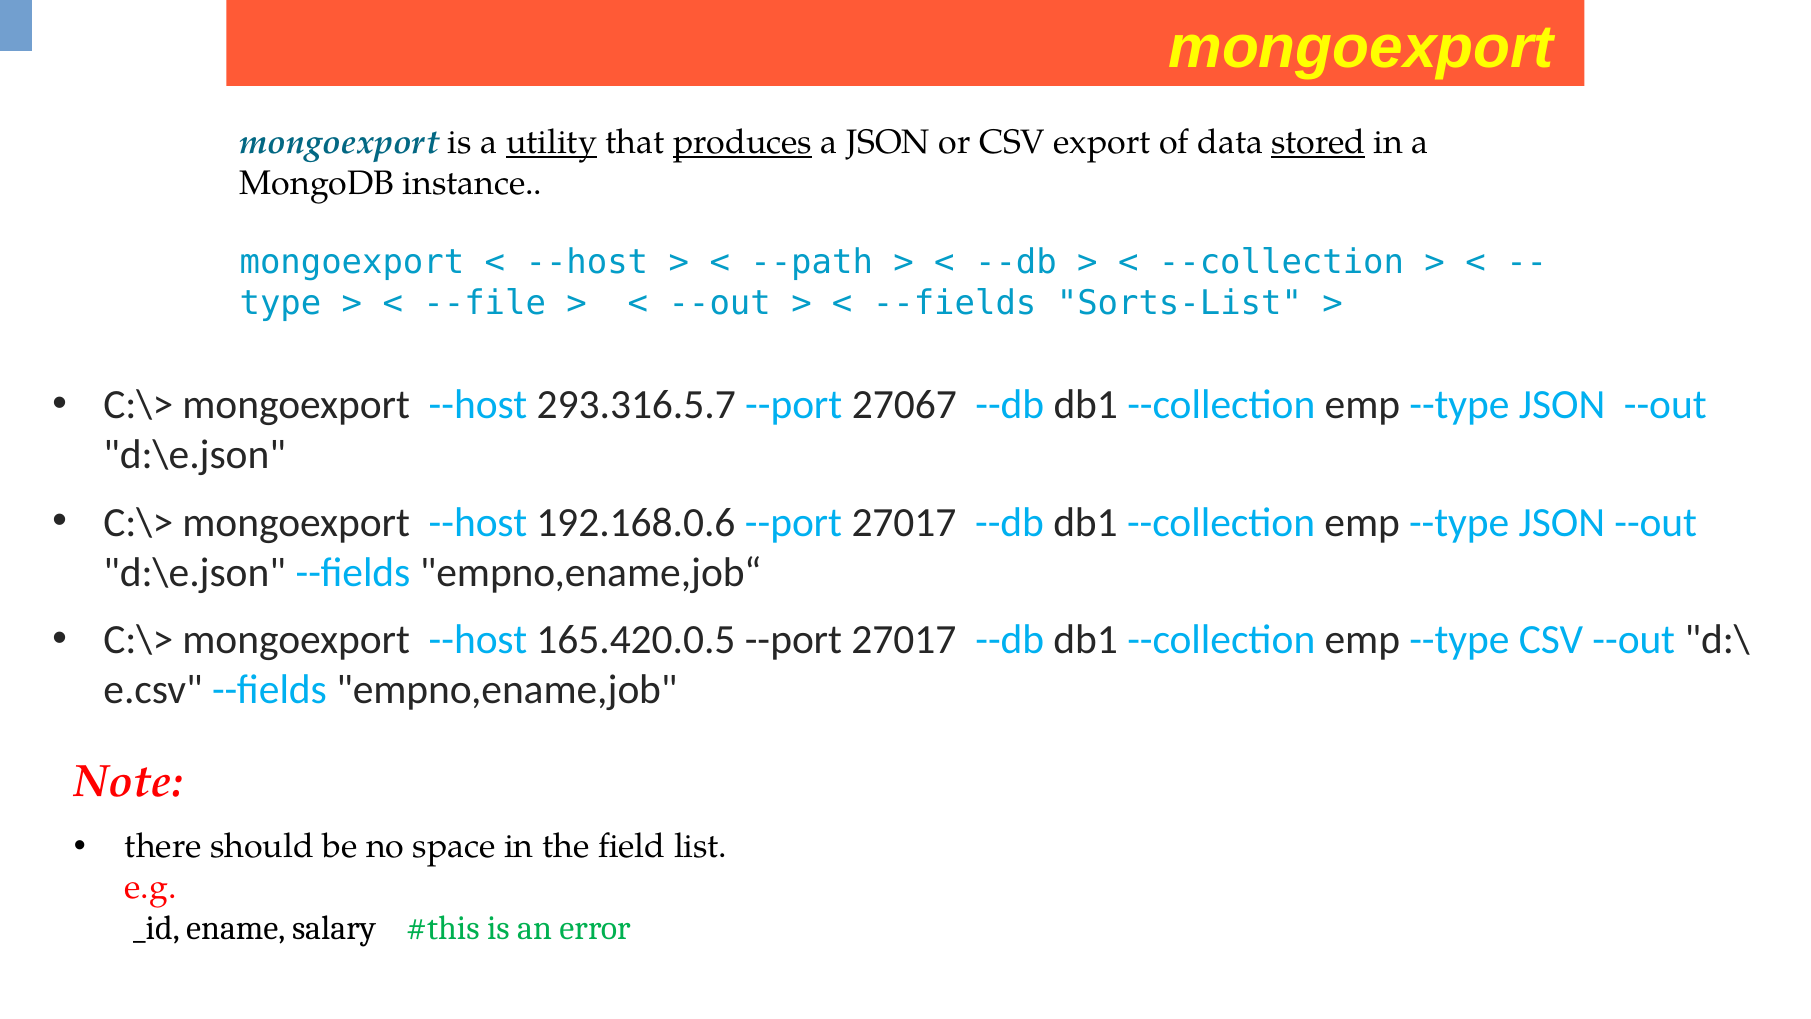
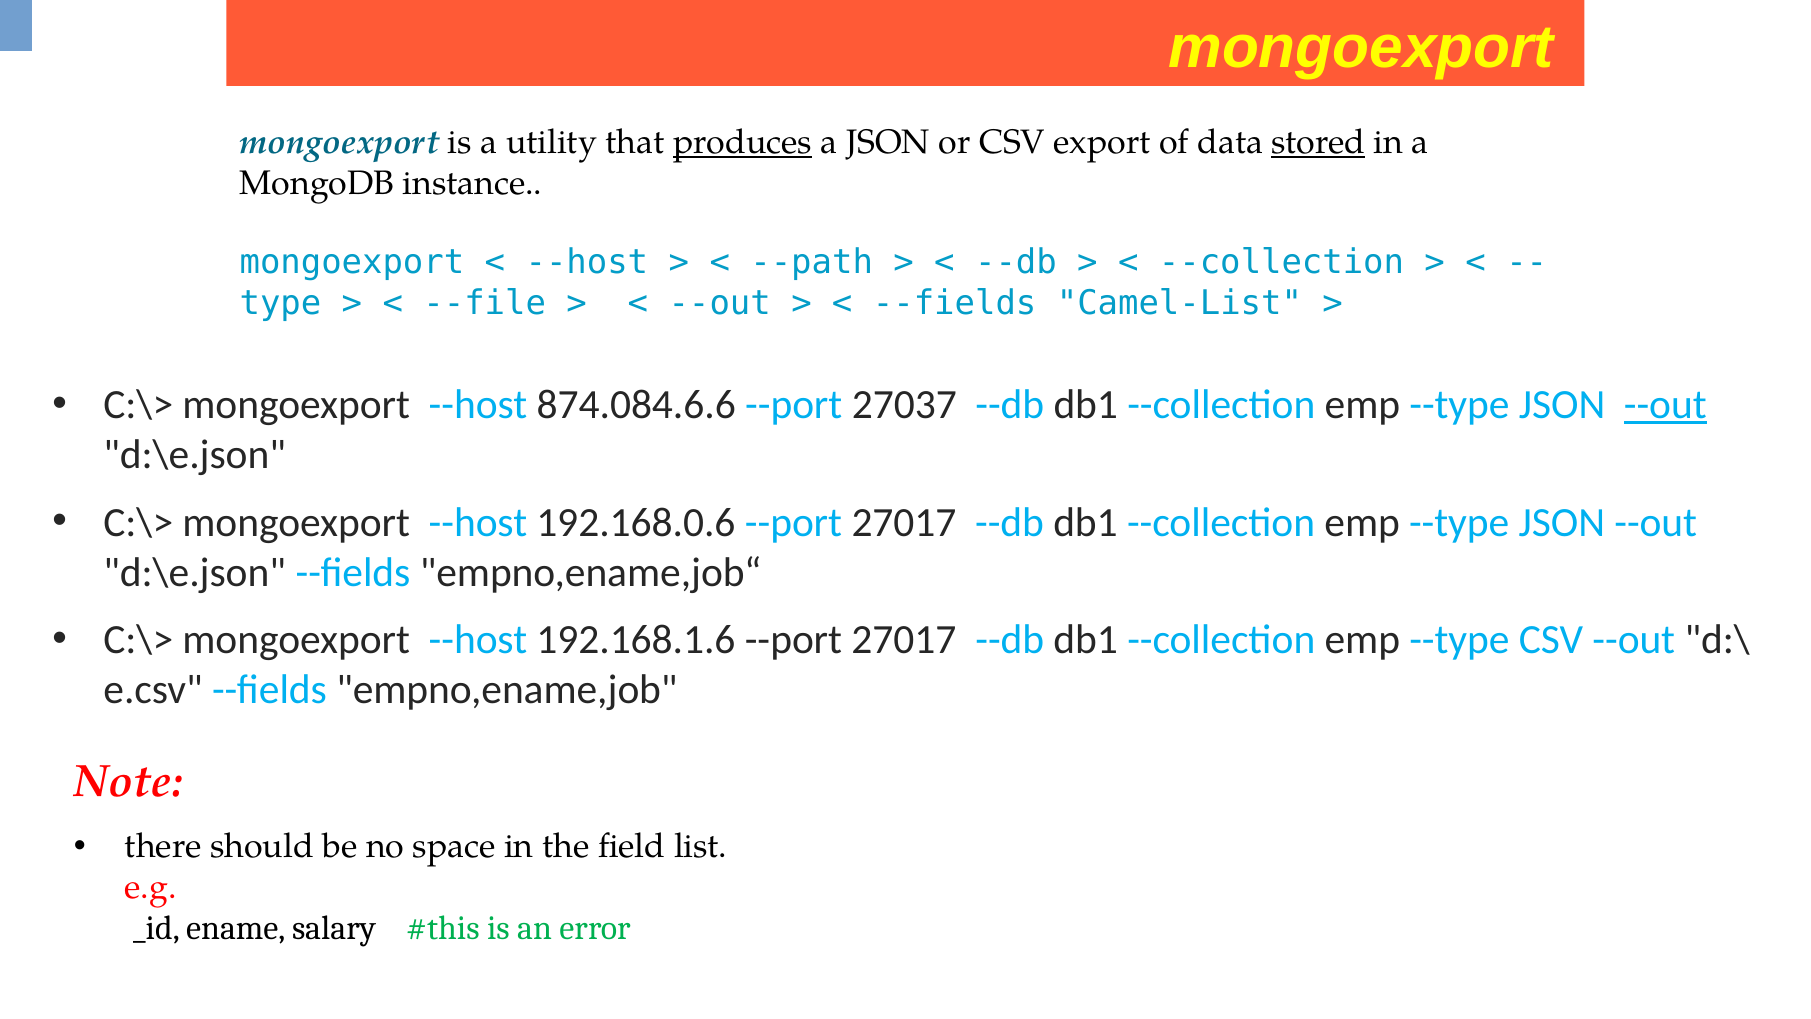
utility underline: present -> none (551, 143)
Sorts-List: Sorts-List -> Camel-List (1179, 303)
293.316.5.7: 293.316.5.7 -> 874.084.6.6 (636, 405)
27067: 27067 -> 27037 (904, 405)
--out underline: none -> present (1665, 405)
165.420.0.5: 165.420.0.5 -> 192.168.1.6 (636, 640)
